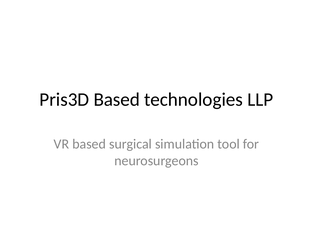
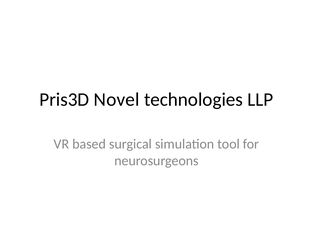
Pris3D Based: Based -> Novel (117, 99)
